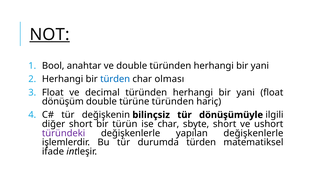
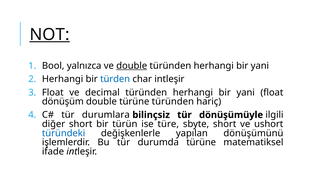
anahtar: anahtar -> yalnızca (84, 66)
double underline: none -> present (132, 66)
char olması: olması -> intleşir (169, 79)
değişkenin: değişkenin -> durumlara (106, 115)
ise char: char -> türe (168, 124)
türündeki colour: purple -> blue (64, 134)
yapılan değişkenlerle: değişkenlerle -> dönüşümünü (253, 134)
durumda türden: türden -> türüne (201, 143)
